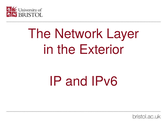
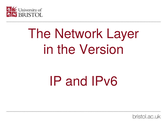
Exterior: Exterior -> Version (101, 50)
